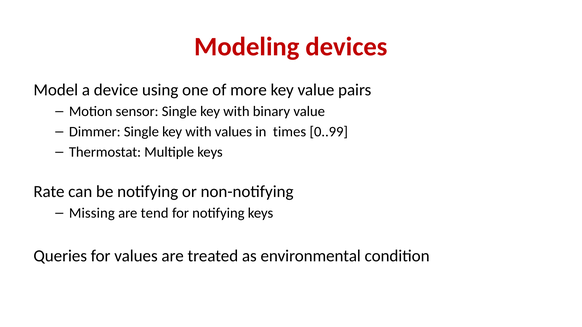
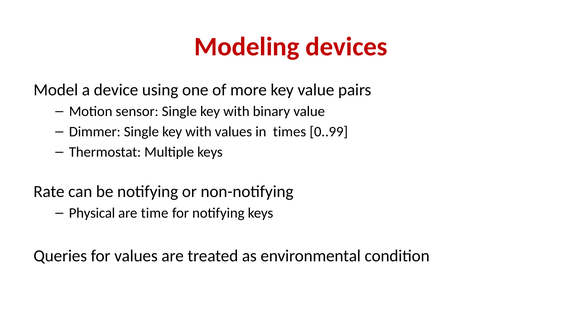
Missing: Missing -> Physical (92, 213)
tend: tend -> time (155, 213)
